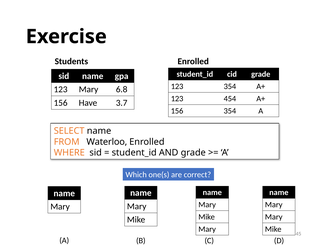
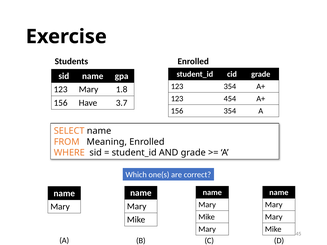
6.8: 6.8 -> 1.8 (122, 90)
Waterloo: Waterloo -> Meaning (107, 142)
